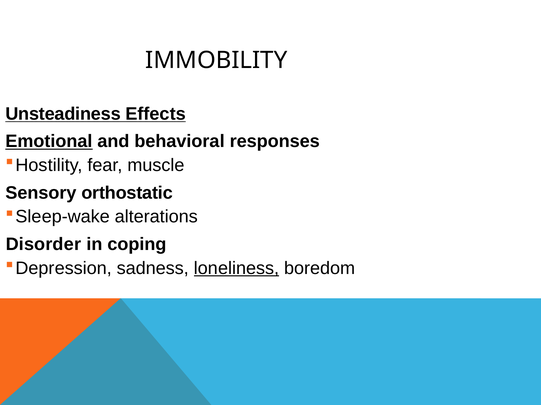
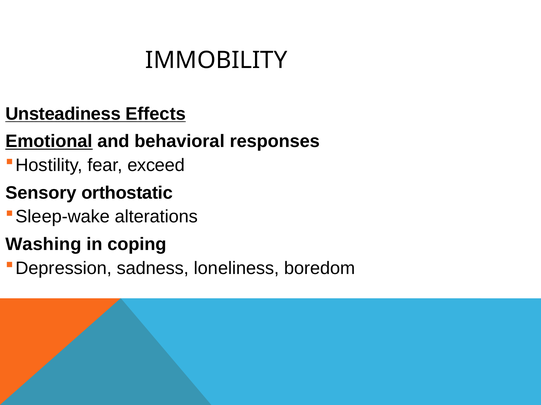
muscle: muscle -> exceed (156, 166)
Disorder: Disorder -> Washing (43, 245)
loneliness underline: present -> none (237, 269)
